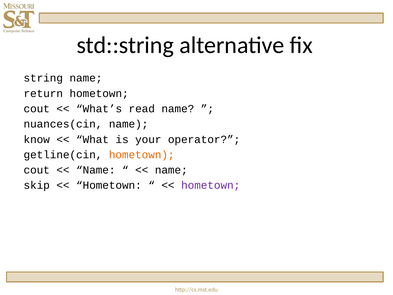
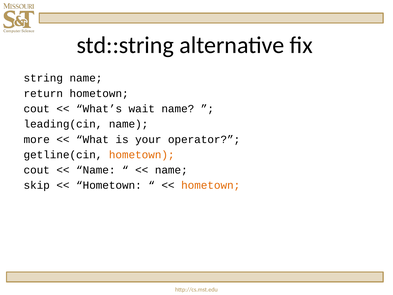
read: read -> wait (142, 109)
nuances(cin: nuances(cin -> leading(cin (63, 124)
know: know -> more (37, 139)
hometown colour: purple -> orange (211, 185)
